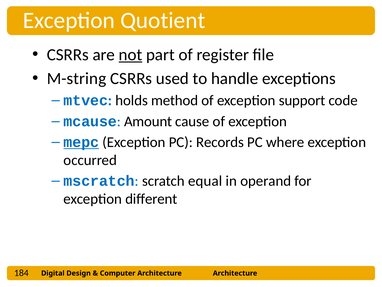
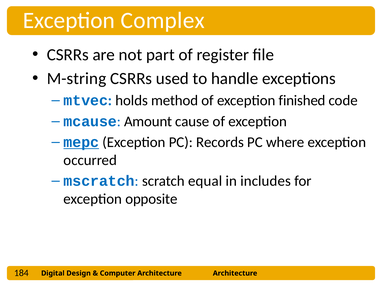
Quotient: Quotient -> Complex (163, 20)
not underline: present -> none (130, 55)
support: support -> finished (302, 100)
operand: operand -> includes (266, 181)
different: different -> opposite (151, 199)
